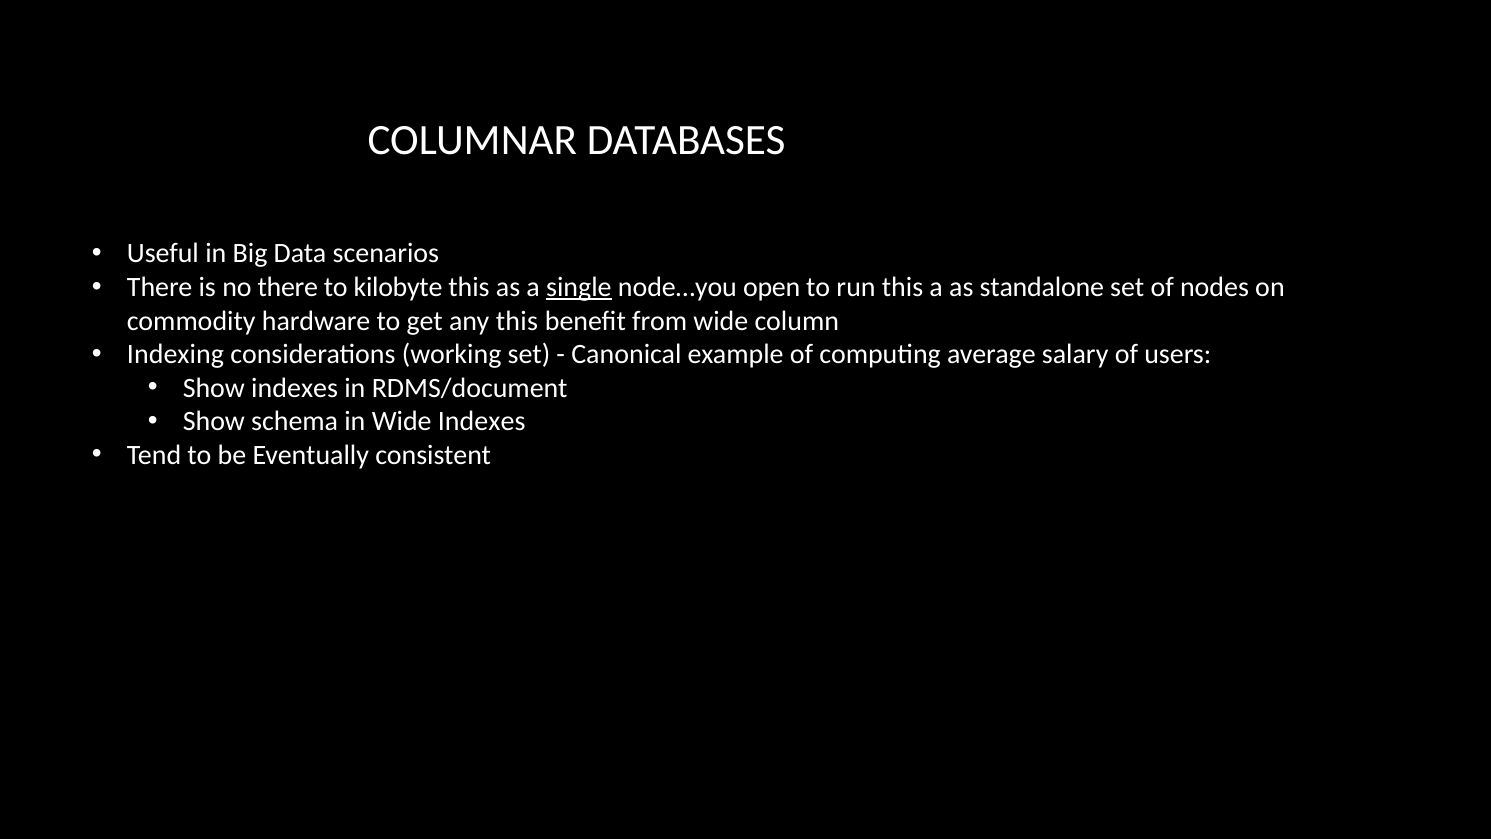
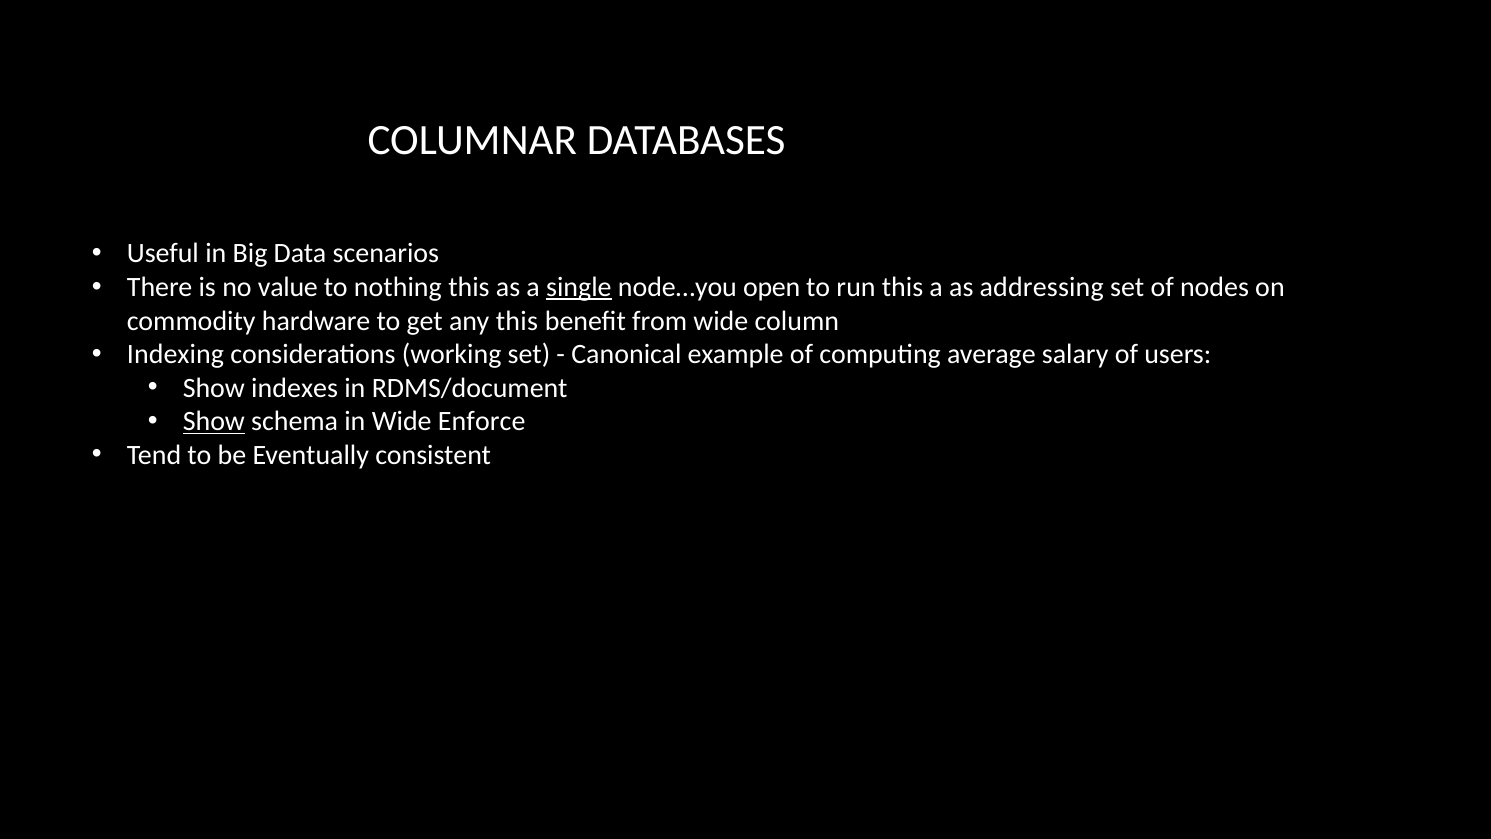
no there: there -> value (288, 287)
kilobyte: kilobyte -> nothing (398, 287)
standalone: standalone -> addressing (1042, 287)
Show underline: none -> present (214, 421)
Wide Indexes: Indexes -> Enforce (482, 421)
